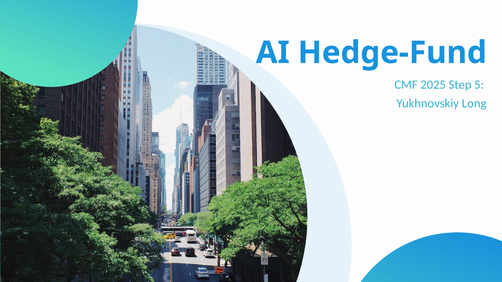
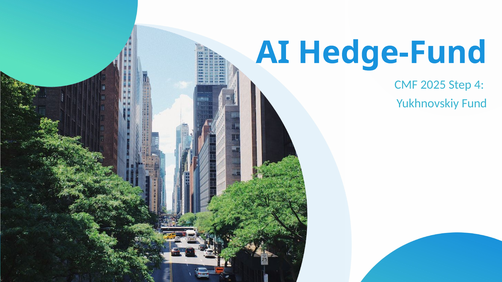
5: 5 -> 4 (479, 85)
Long: Long -> Fund (474, 104)
